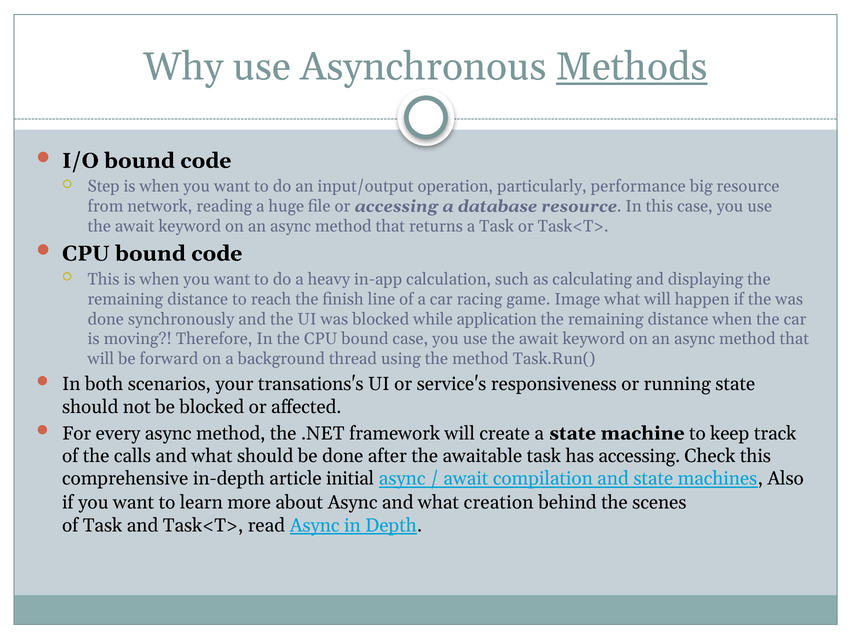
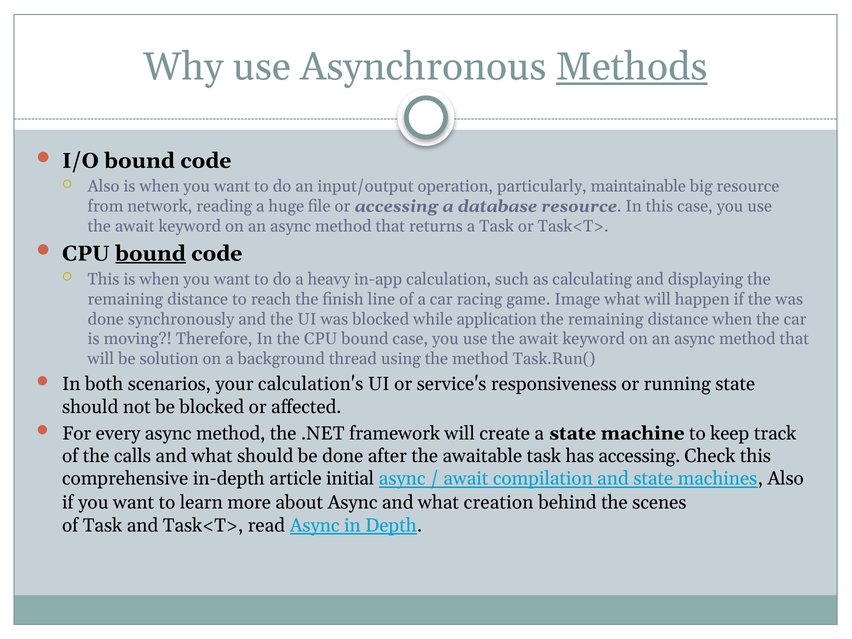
Step: Step -> Also (104, 186)
performance: performance -> maintainable (638, 186)
bound underline: none -> present (151, 254)
forward: forward -> solution (169, 359)
transations's: transations's -> calculation's (311, 384)
